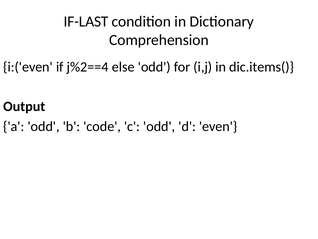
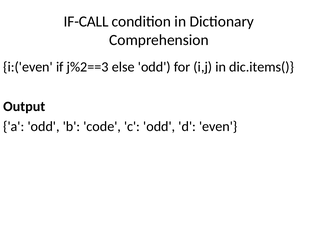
IF-LAST: IF-LAST -> IF-CALL (86, 21)
j%2==4: j%2==4 -> j%2==3 (88, 67)
